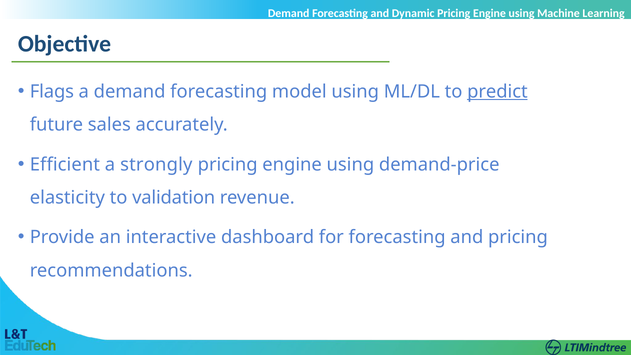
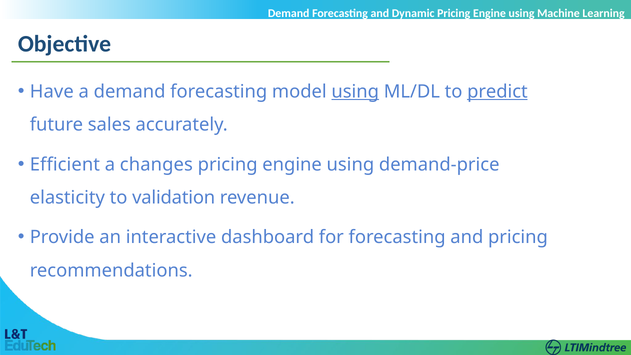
Flags: Flags -> Have (52, 92)
using underline: none -> present (355, 92)
strongly: strongly -> changes (156, 164)
